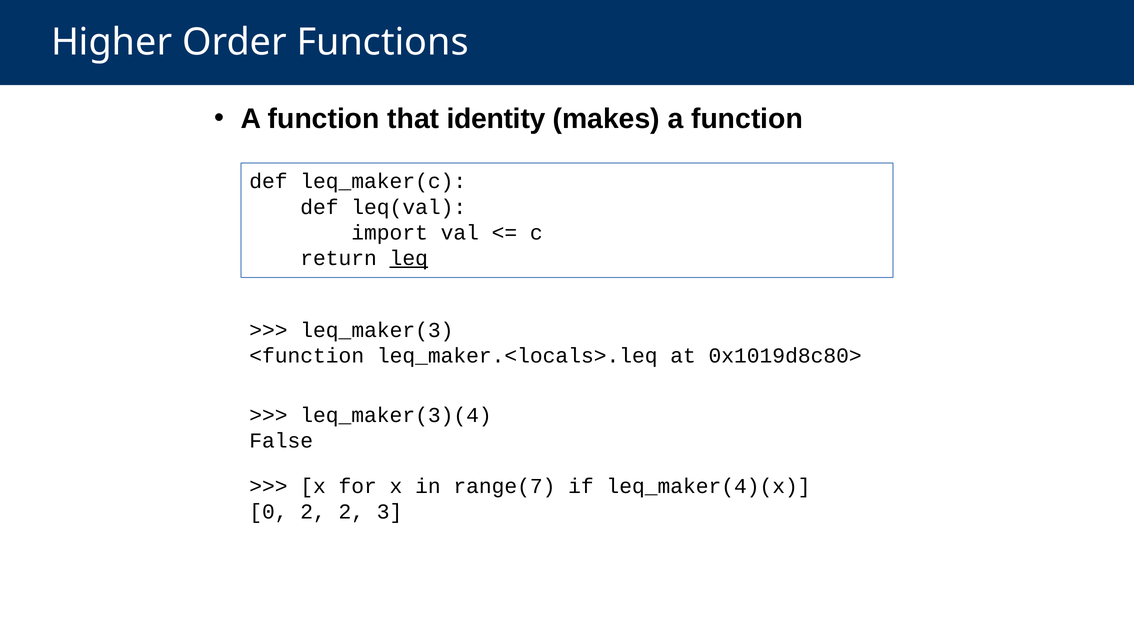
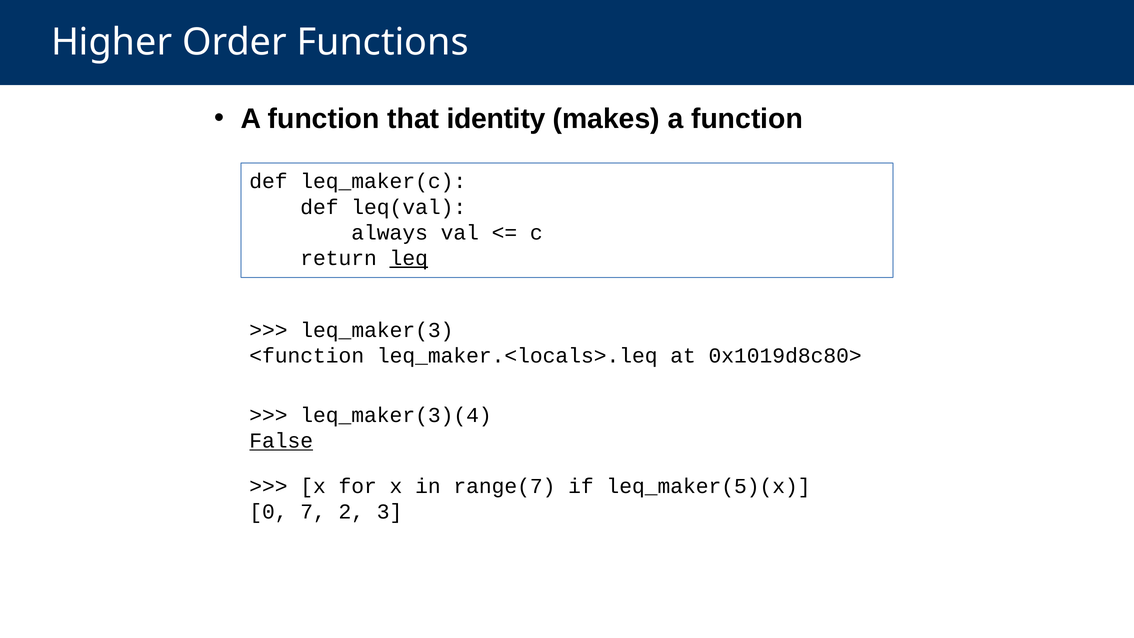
import: import -> always (390, 232)
False underline: none -> present (281, 441)
leq_maker(4)(x: leq_maker(4)(x -> leq_maker(5)(x (709, 486)
0 2: 2 -> 7 (313, 512)
